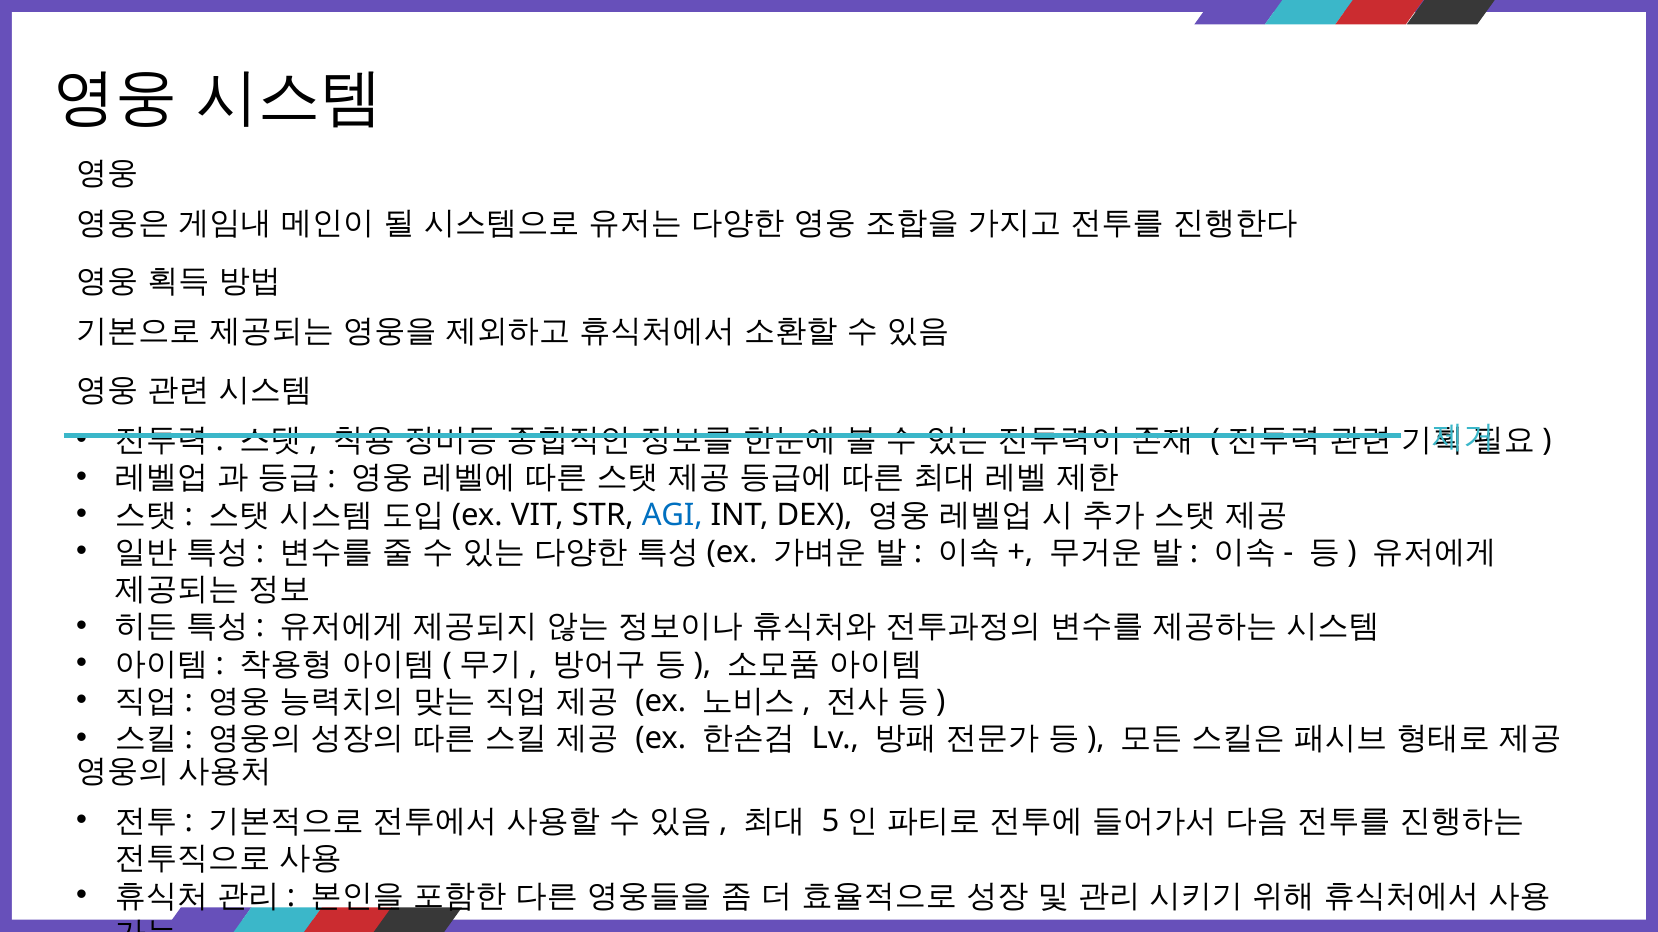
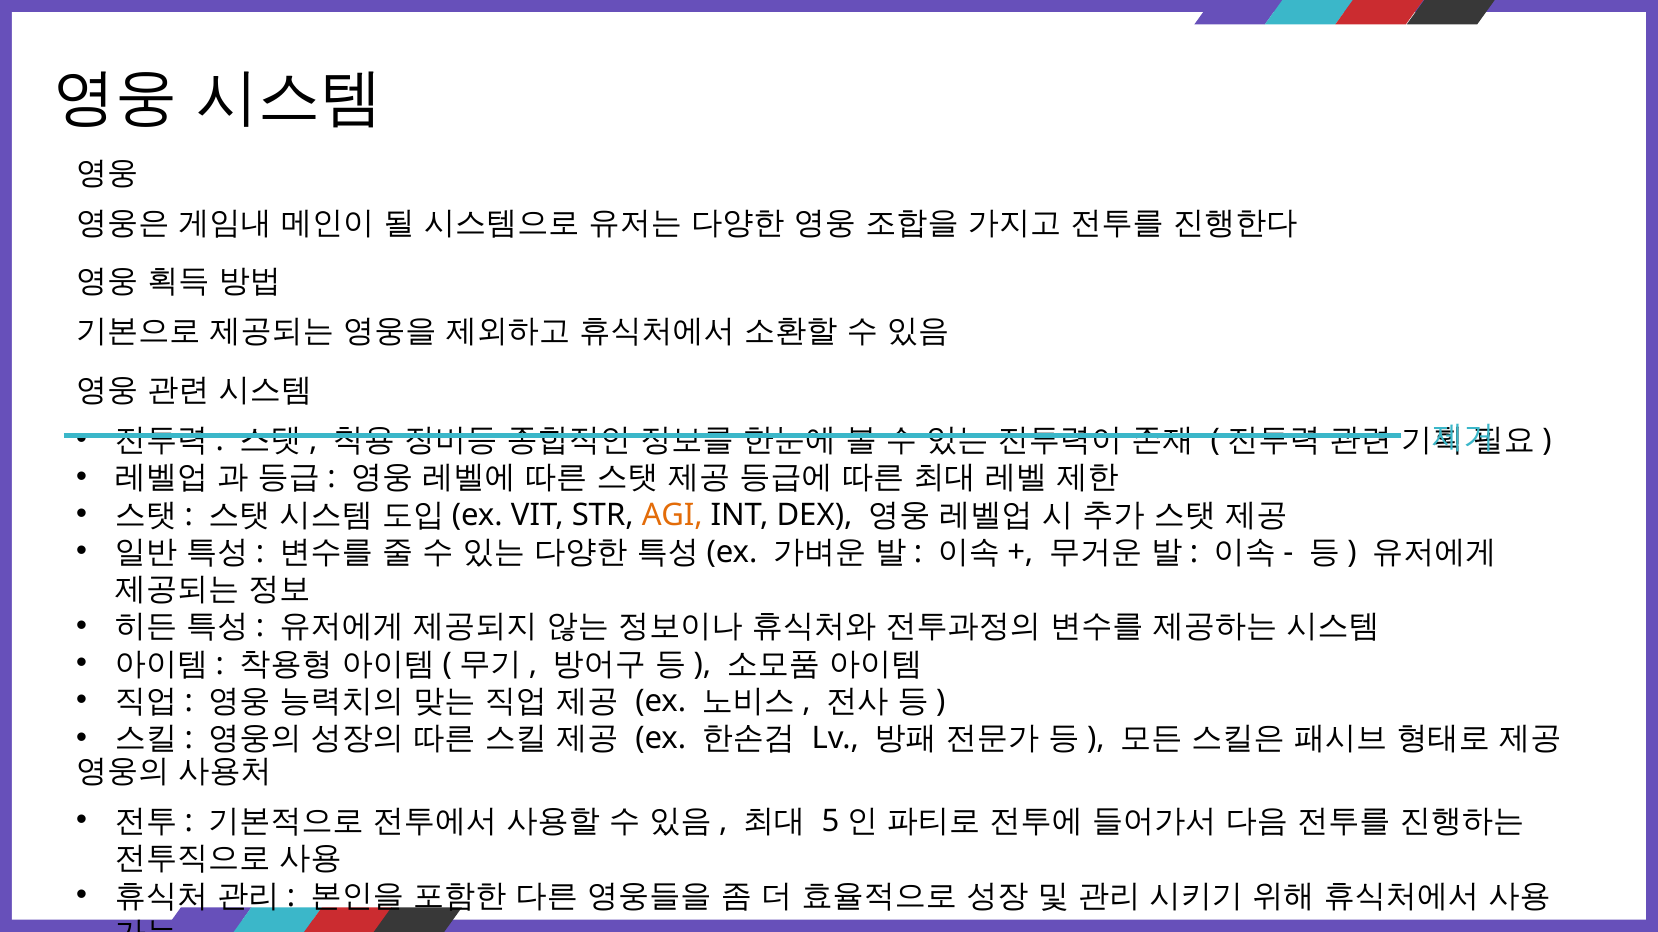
AGI colour: blue -> orange (672, 515)
